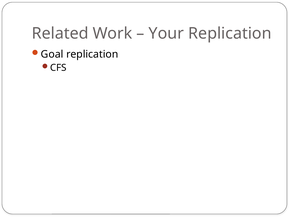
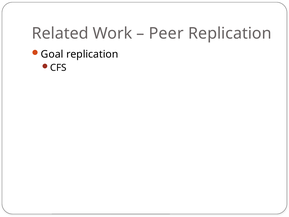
Your: Your -> Peer (166, 33)
